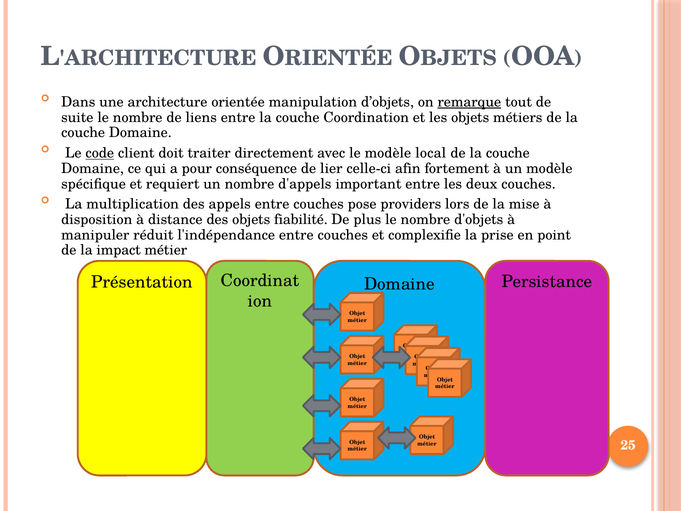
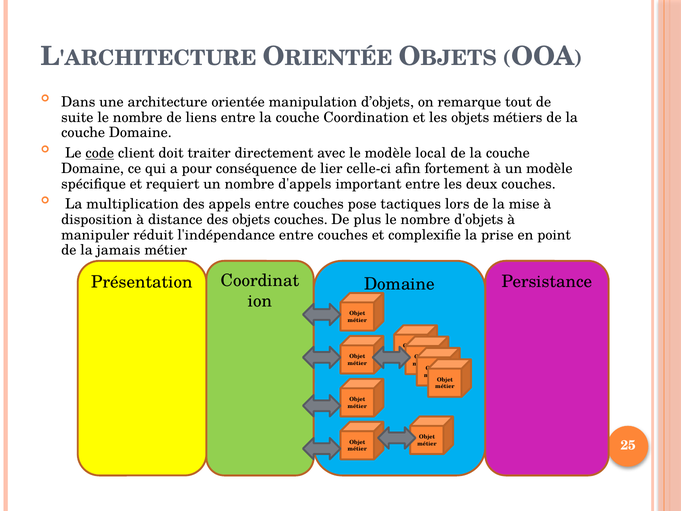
remarque underline: present -> none (469, 102)
providers: providers -> tactiques (411, 204)
objets fiabilité: fiabilité -> couches (301, 220)
impact: impact -> jamais (119, 250)
